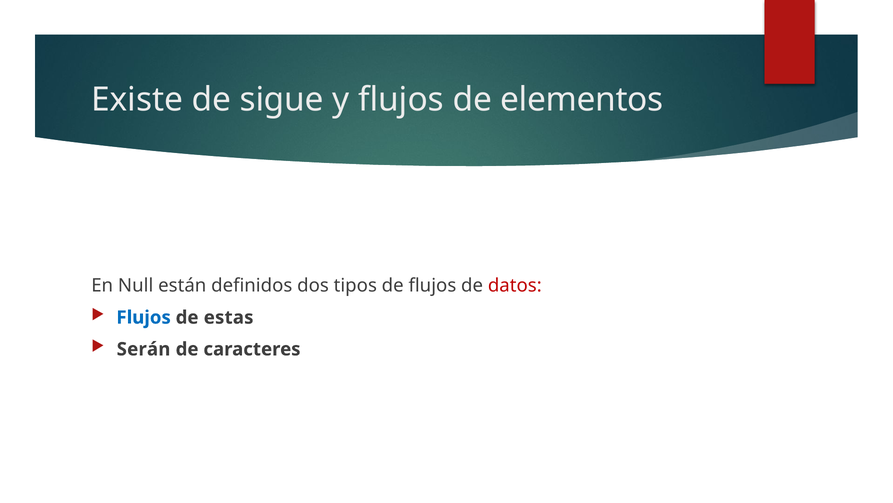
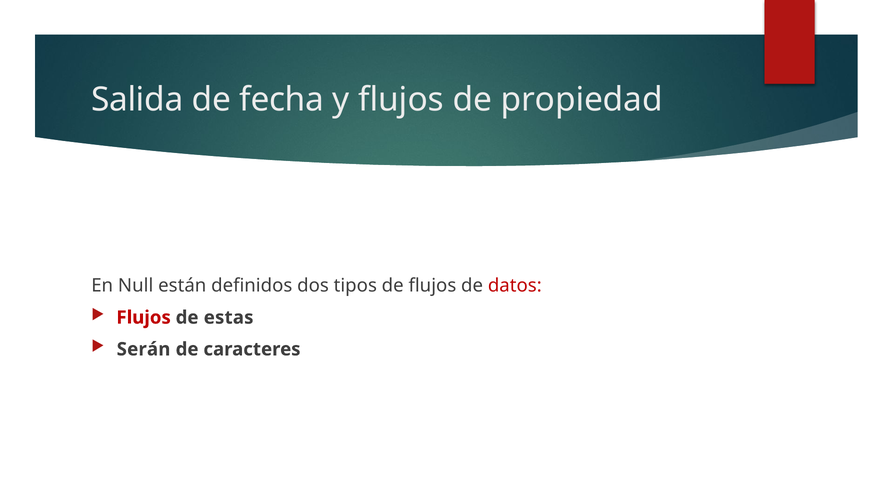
Existe: Existe -> Salida (137, 100)
sigue: sigue -> fecha (282, 100)
elementos: elementos -> propiedad (582, 100)
Flujos colour: blue -> red (144, 317)
